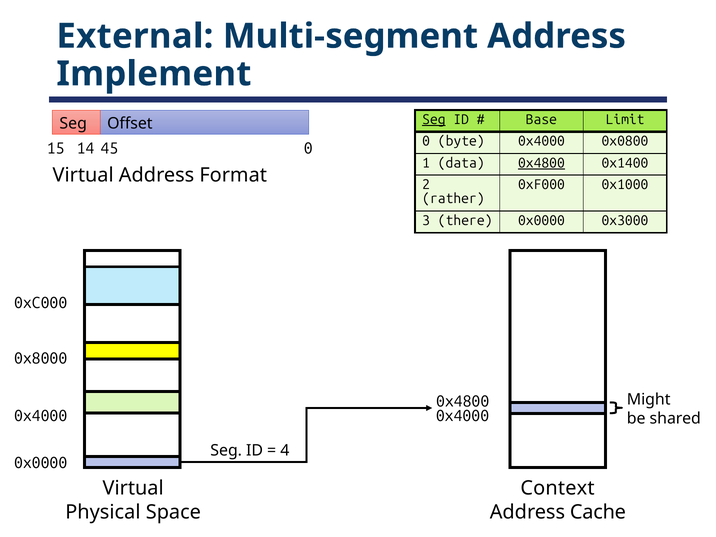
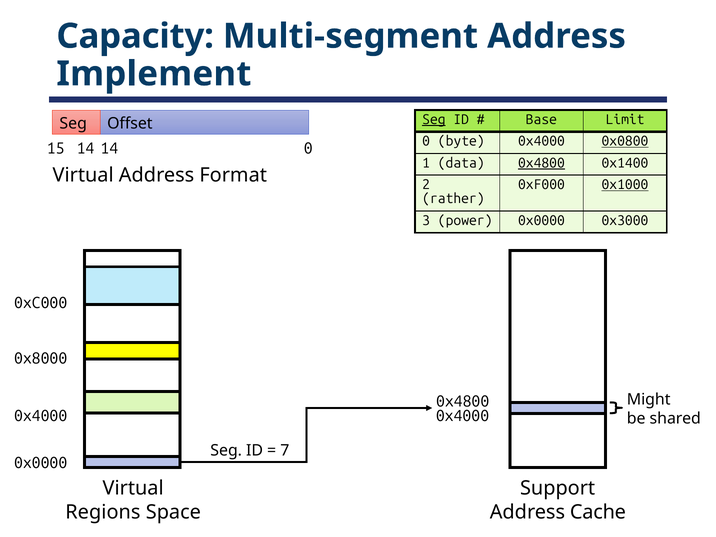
External: External -> Capacity (135, 36)
0x0800 underline: none -> present (625, 141)
14 45: 45 -> 14 (109, 149)
0x1000 underline: none -> present (625, 185)
there: there -> power (465, 221)
4: 4 -> 7 (285, 451)
Context: Context -> Support (558, 488)
Physical: Physical -> Regions (103, 512)
